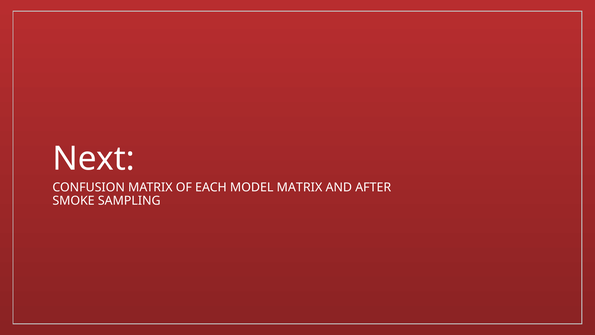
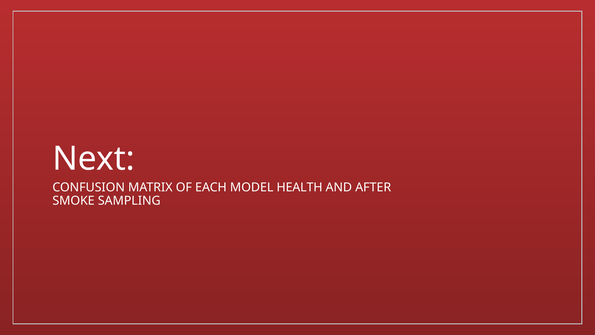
MODEL MATRIX: MATRIX -> HEALTH (300, 187)
